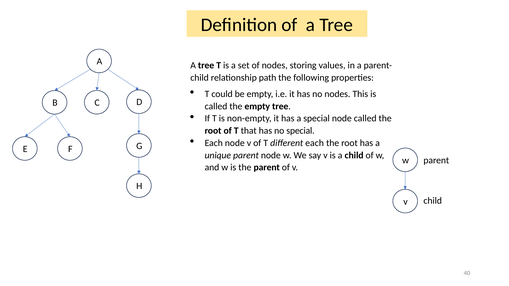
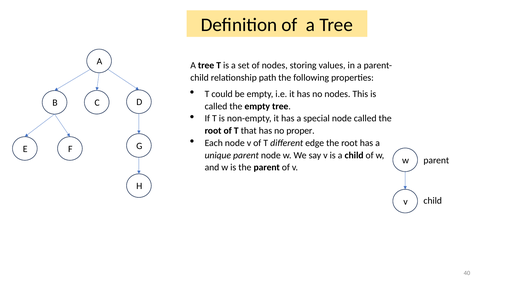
no special: special -> proper (300, 131)
different each: each -> edge (315, 143)
